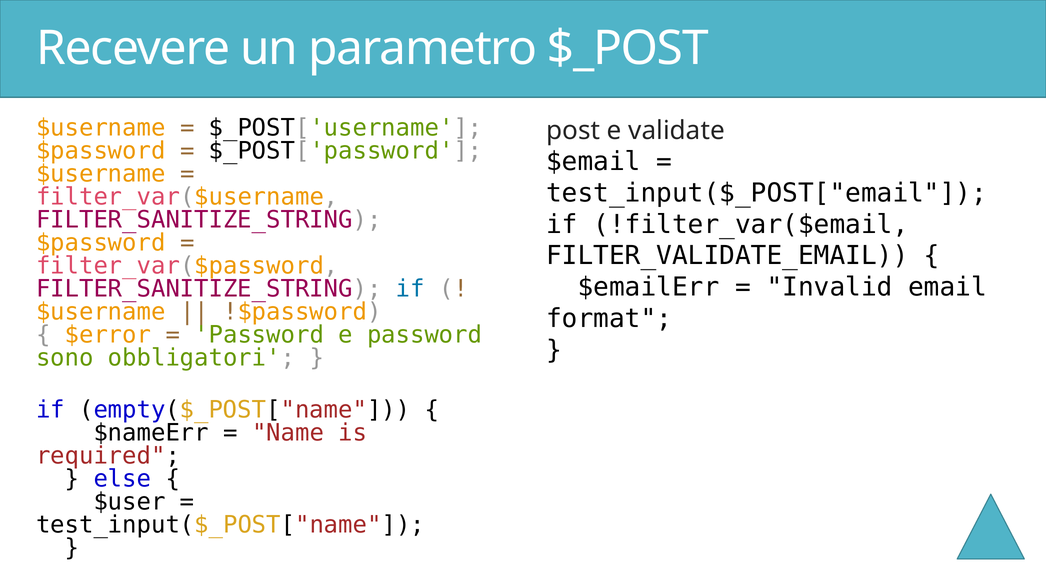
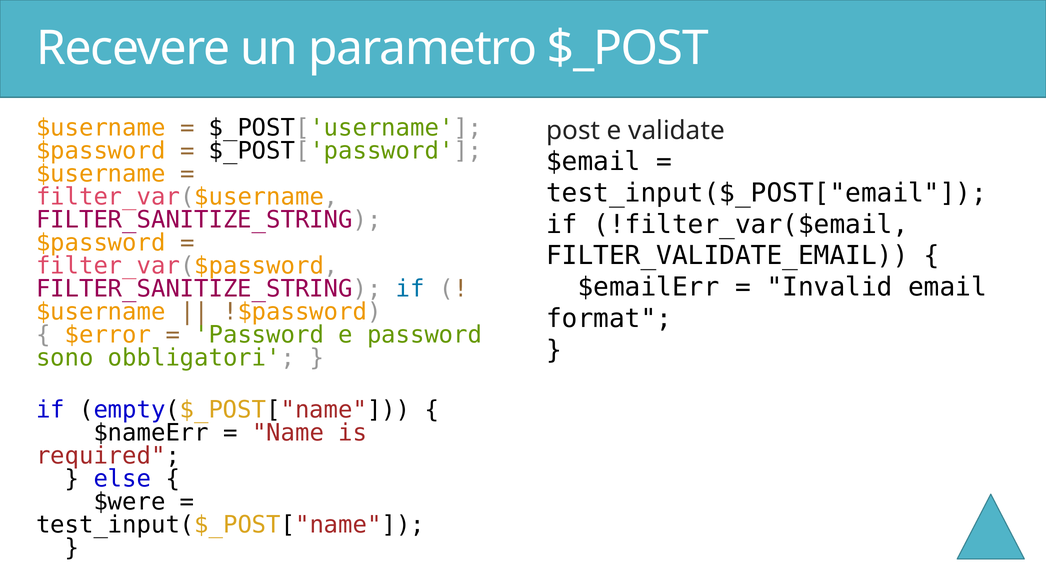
$user: $user -> $were (130, 502)
